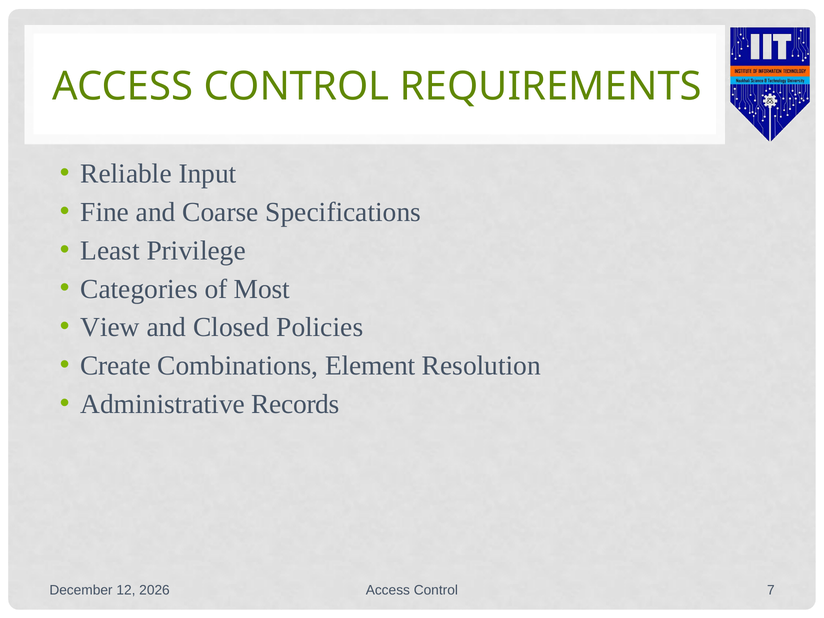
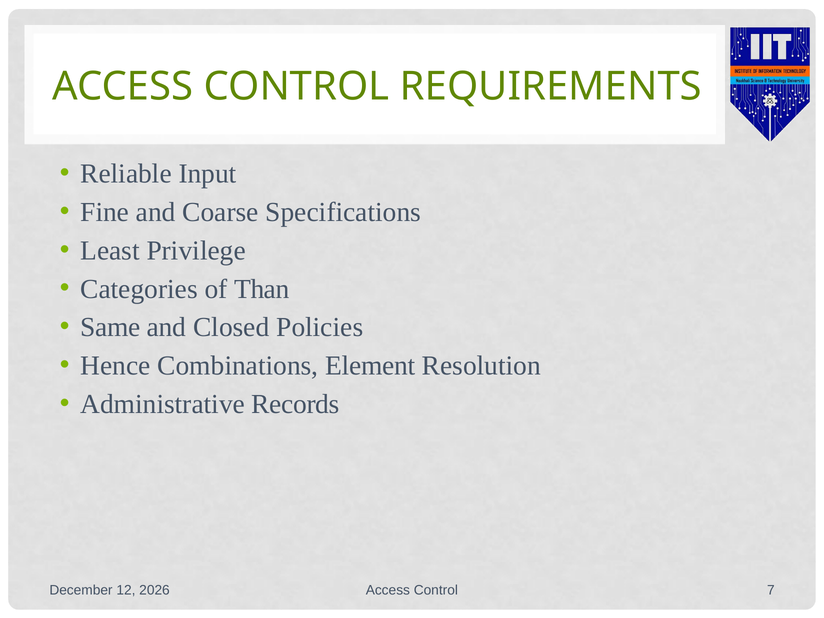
Most: Most -> Than (262, 289)
View: View -> Same (110, 327)
Create: Create -> Hence (115, 366)
